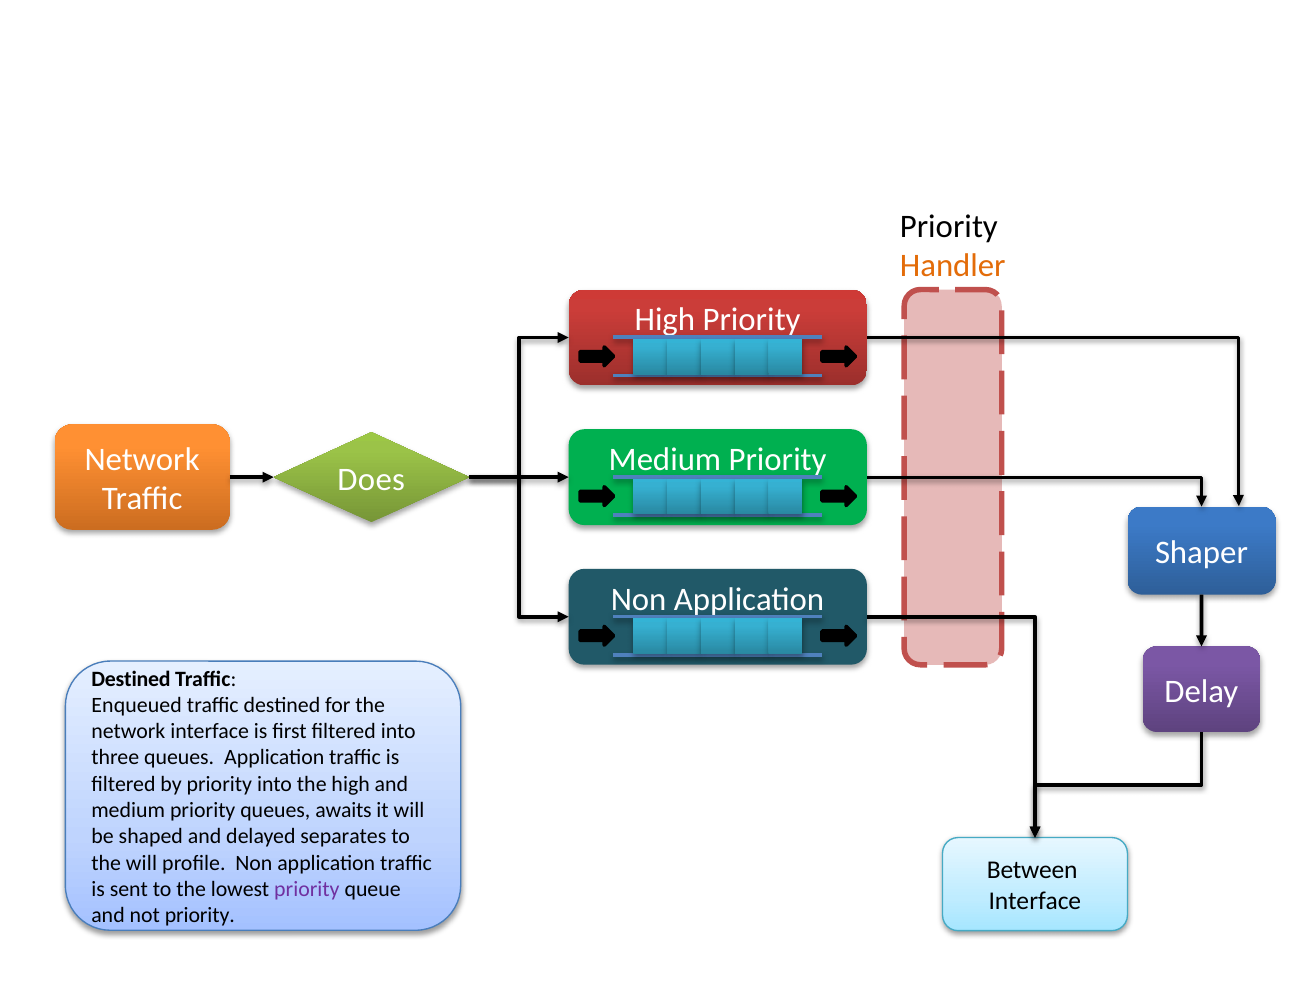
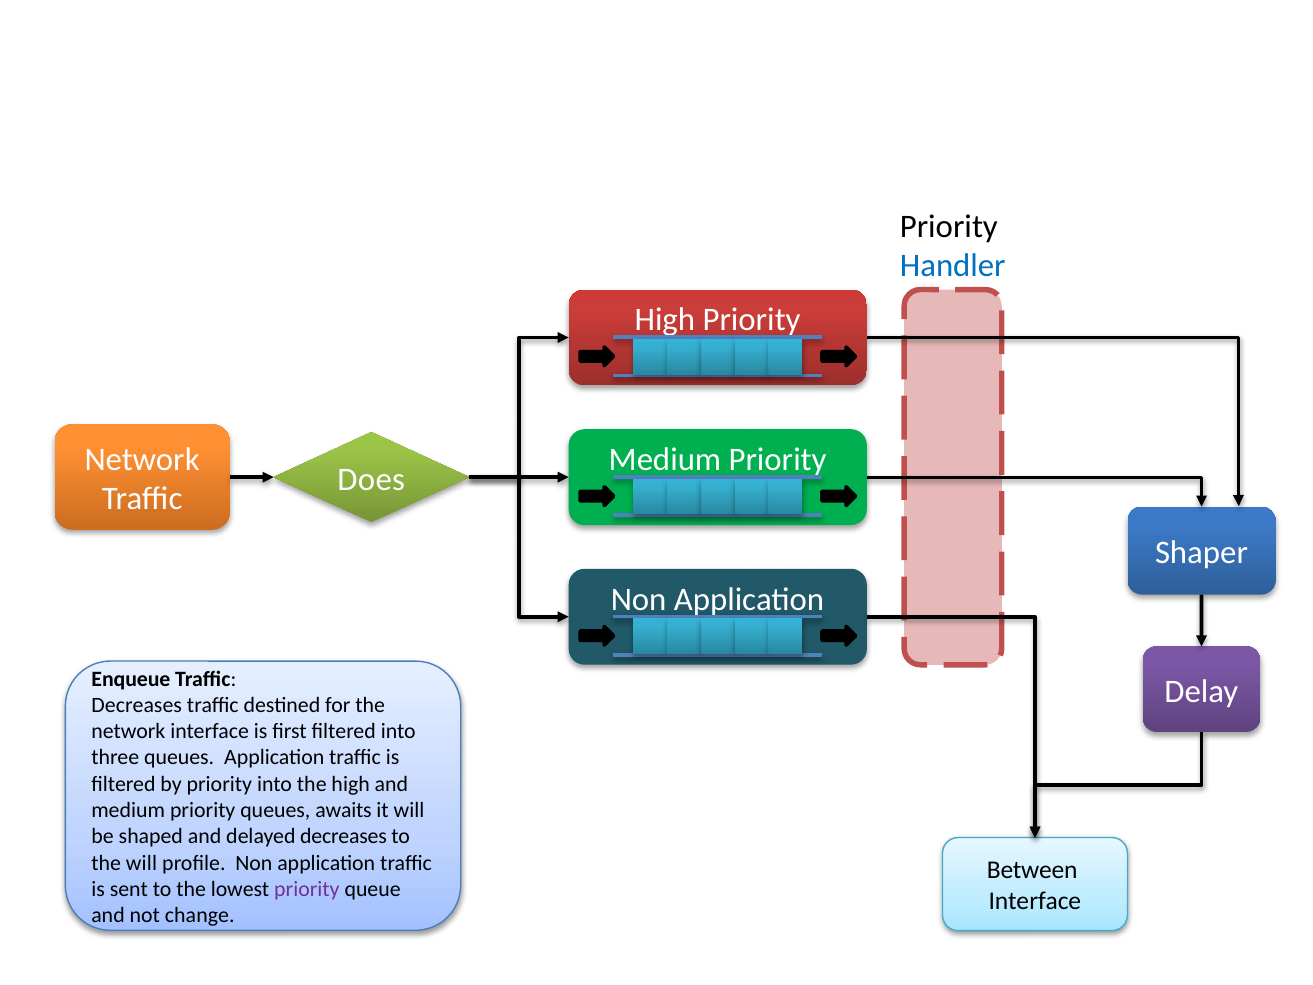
Handler colour: orange -> blue (953, 266)
Destined: Destined -> Enqueue (131, 679)
Enqueued: Enqueued -> Decreases (137, 705)
delayed separates: separates -> decreases (344, 836)
not priority: priority -> change (200, 915)
